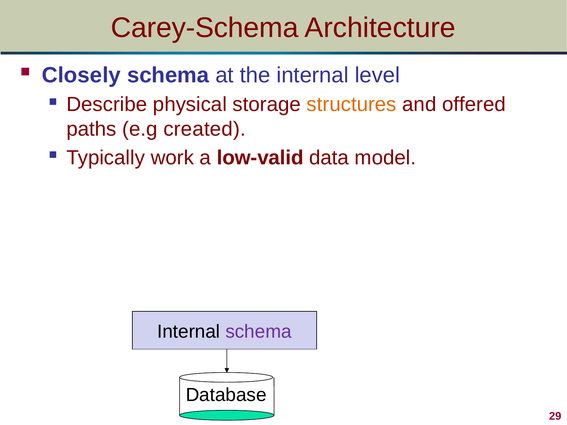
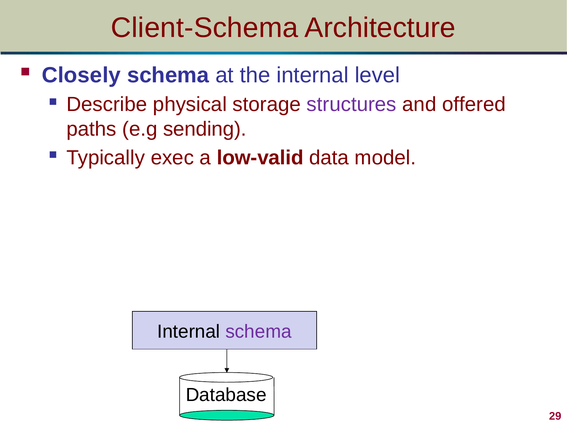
Carey-Schema: Carey-Schema -> Client-Schema (205, 28)
structures colour: orange -> purple (352, 105)
created: created -> sending (205, 129)
work: work -> exec (172, 158)
